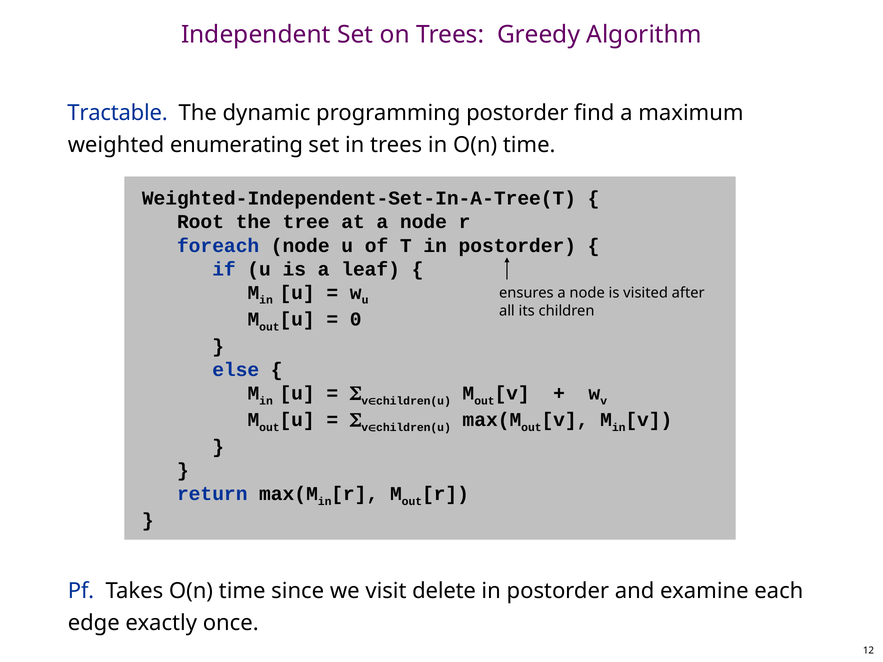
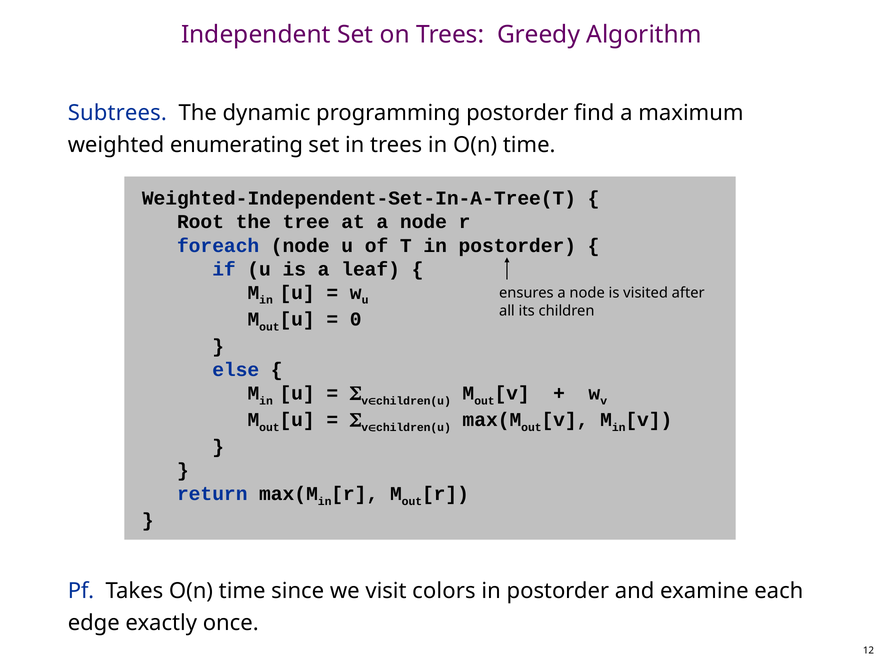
Tractable: Tractable -> Subtrees (117, 113)
delete: delete -> colors (444, 591)
